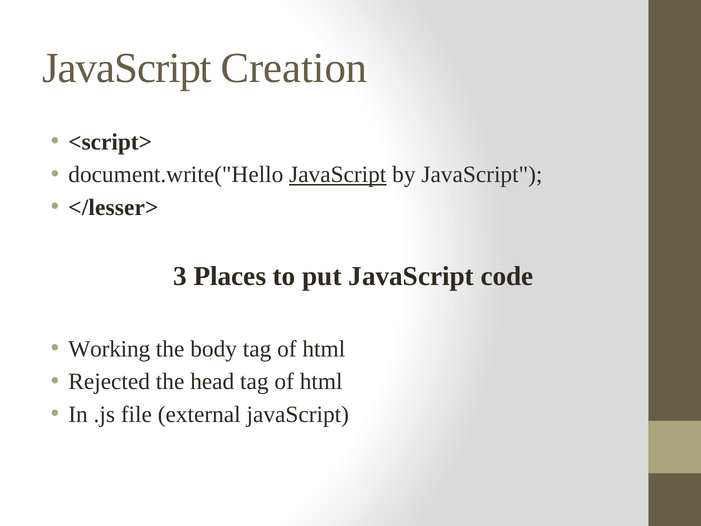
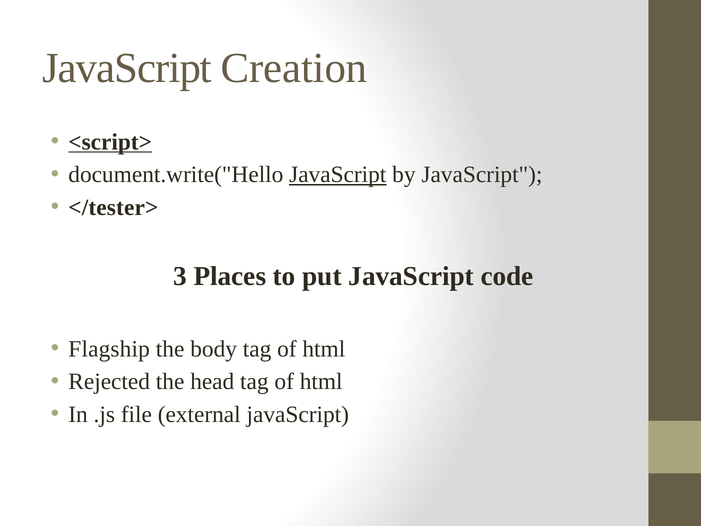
<script> underline: none -> present (110, 142)
</lesser>: </lesser> -> </tester> (113, 207)
Working: Working -> Flagship (109, 349)
